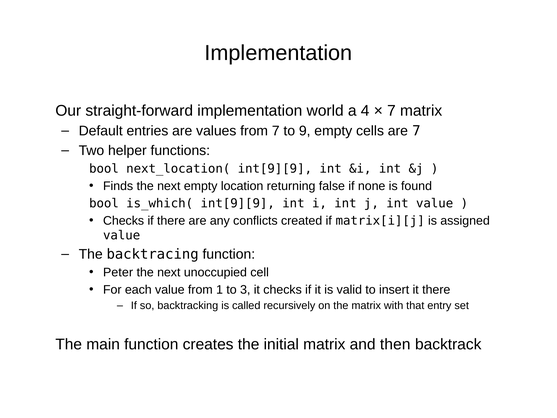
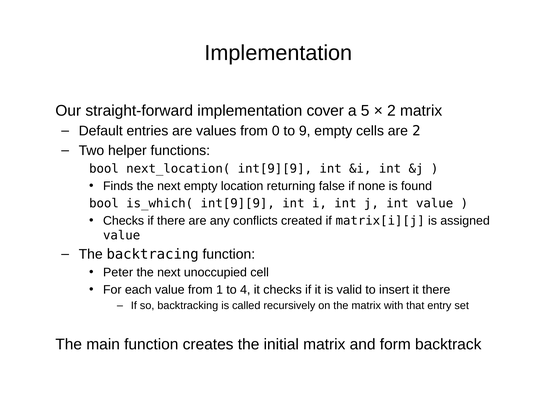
world: world -> cover (325, 111)
4: 4 -> 5 (365, 111)
7: 7 -> 2 (391, 111)
from 7: 7 -> 0 (276, 131)
are 7: 7 -> 2 (416, 131)
3: 3 -> 4 (245, 290)
then: then -> form (395, 344)
